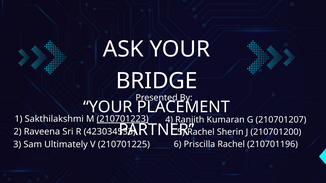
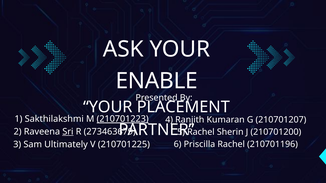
BRIDGE: BRIDGE -> ENABLE (157, 81)
Sri underline: none -> present (68, 132)
423034533: 423034533 -> 273463679 (110, 132)
